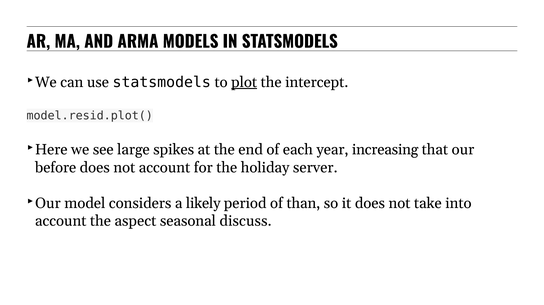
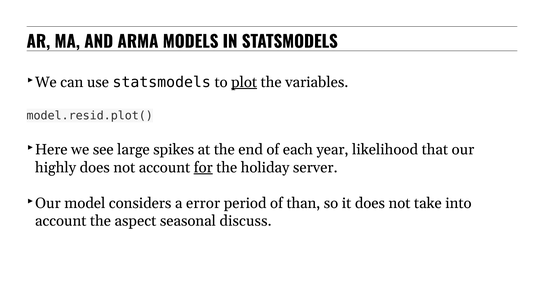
intercept: intercept -> variables (317, 82)
increasing: increasing -> likelihood (385, 150)
before: before -> highly (56, 168)
for underline: none -> present (203, 168)
likely: likely -> error (203, 203)
